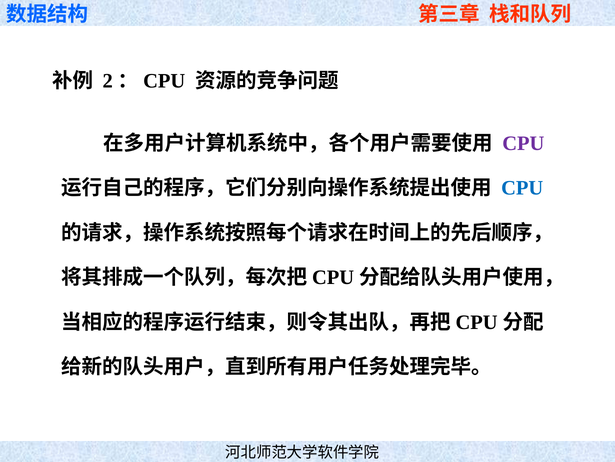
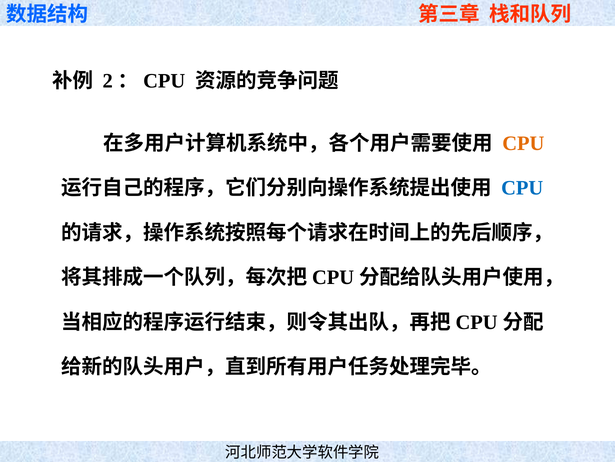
CPU colour: purple -> orange (523, 143)
